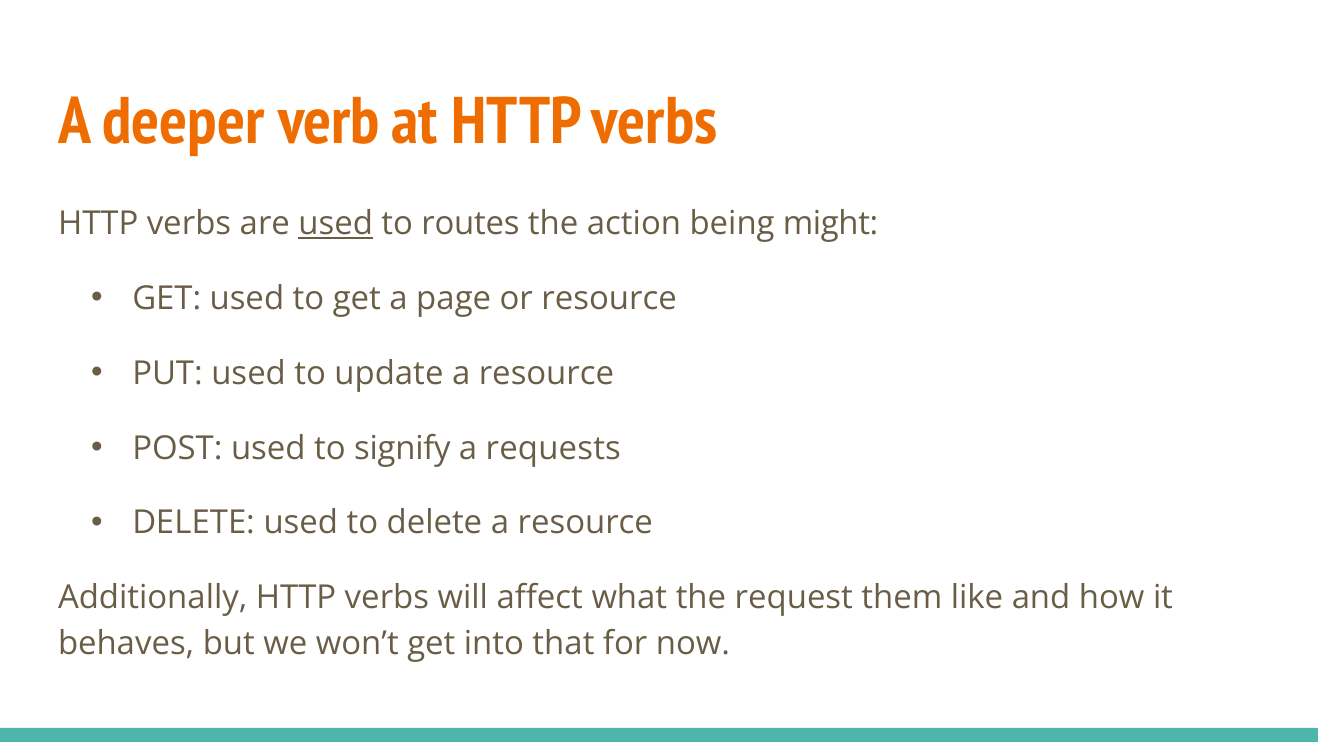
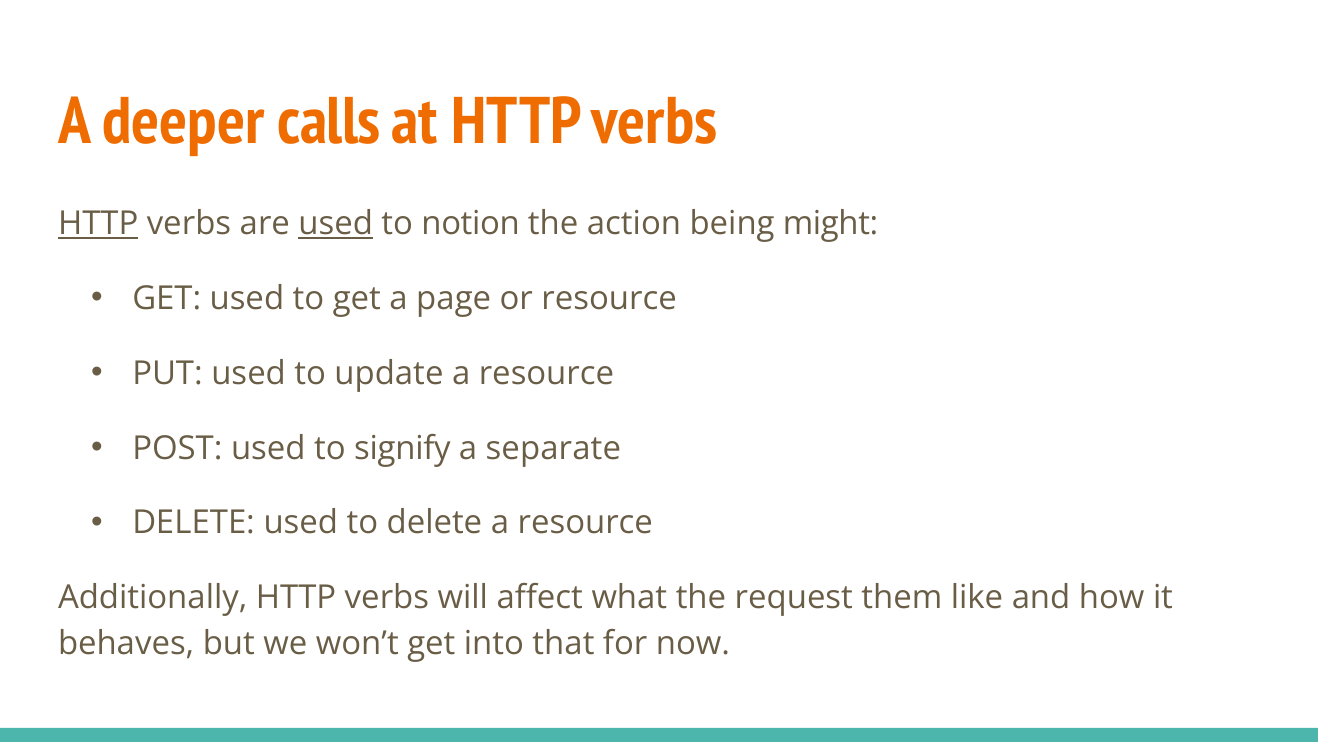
verb: verb -> calls (329, 121)
HTTP underline: none -> present (98, 224)
routes: routes -> notion (471, 224)
requests: requests -> separate (553, 448)
